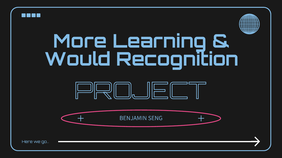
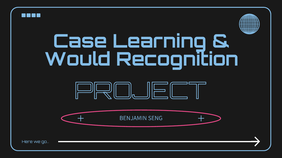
More: More -> Case (80, 42)
